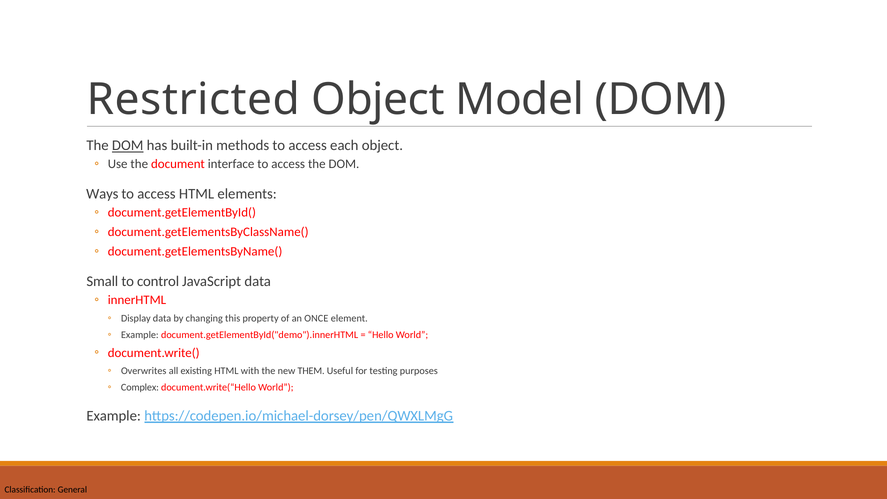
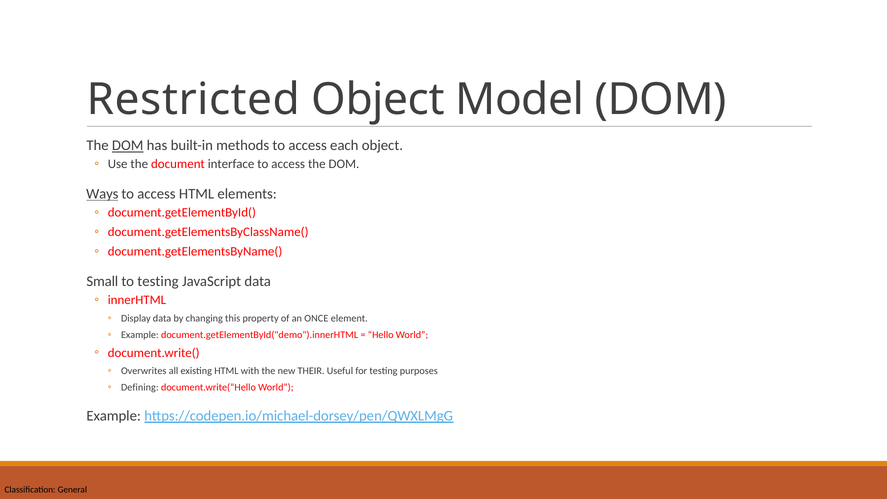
Ways underline: none -> present (102, 194)
to control: control -> testing (158, 281)
THEM: THEM -> THEIR (311, 371)
Complex: Complex -> Defining (140, 387)
